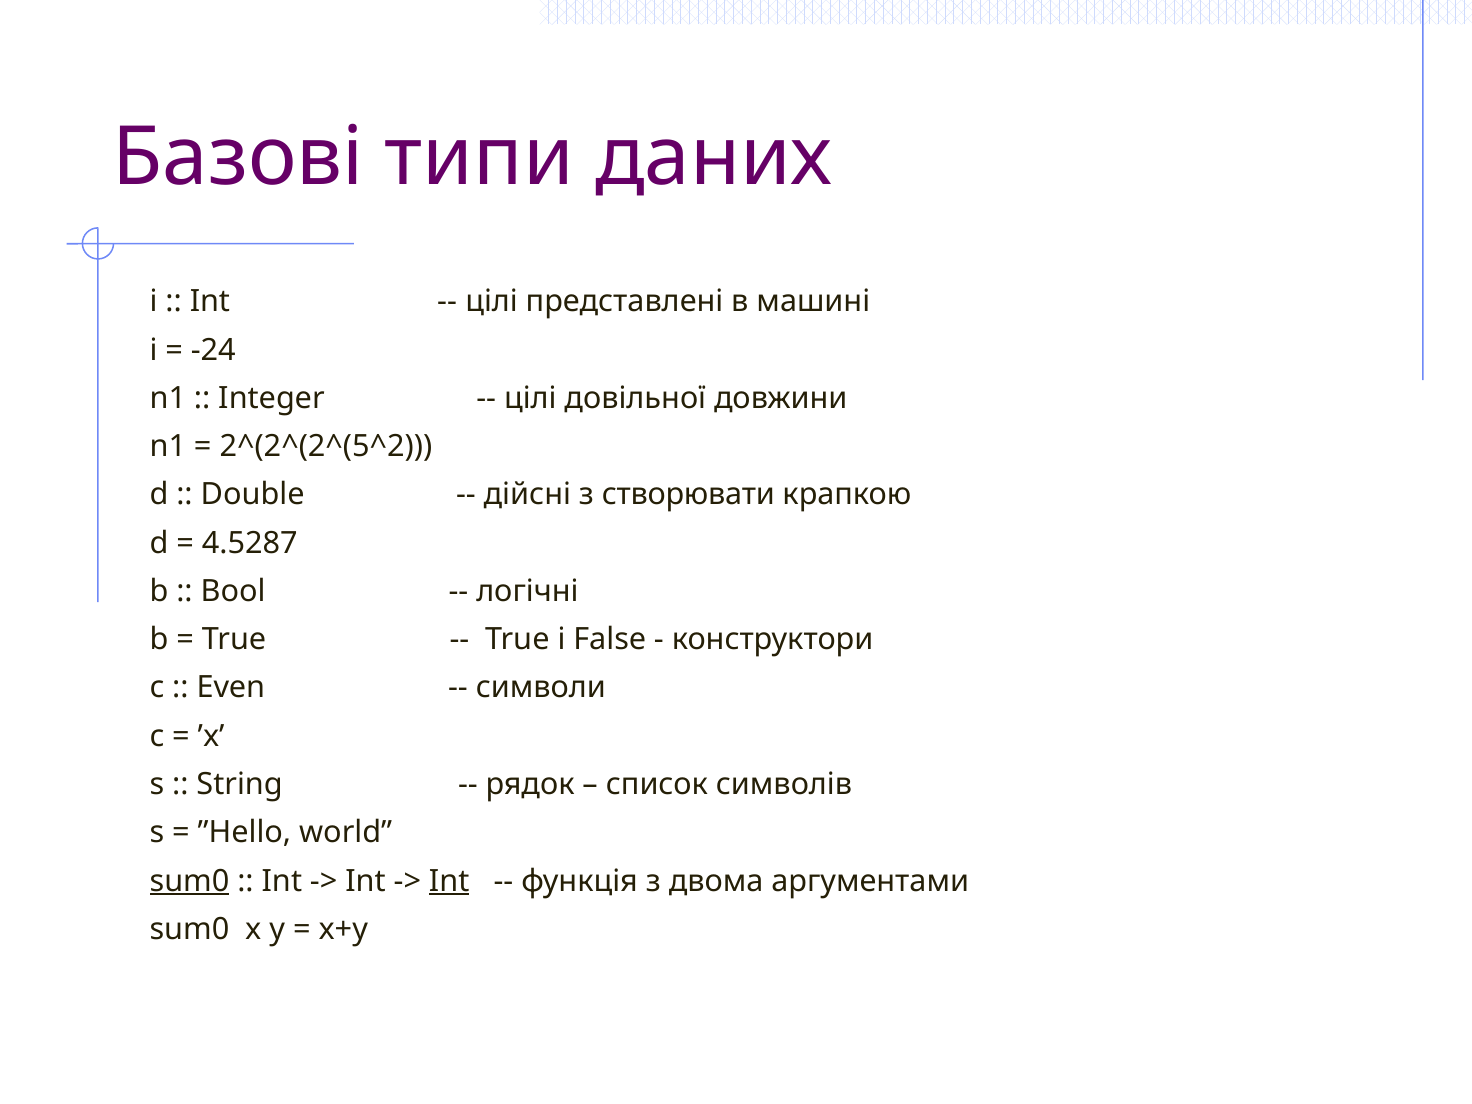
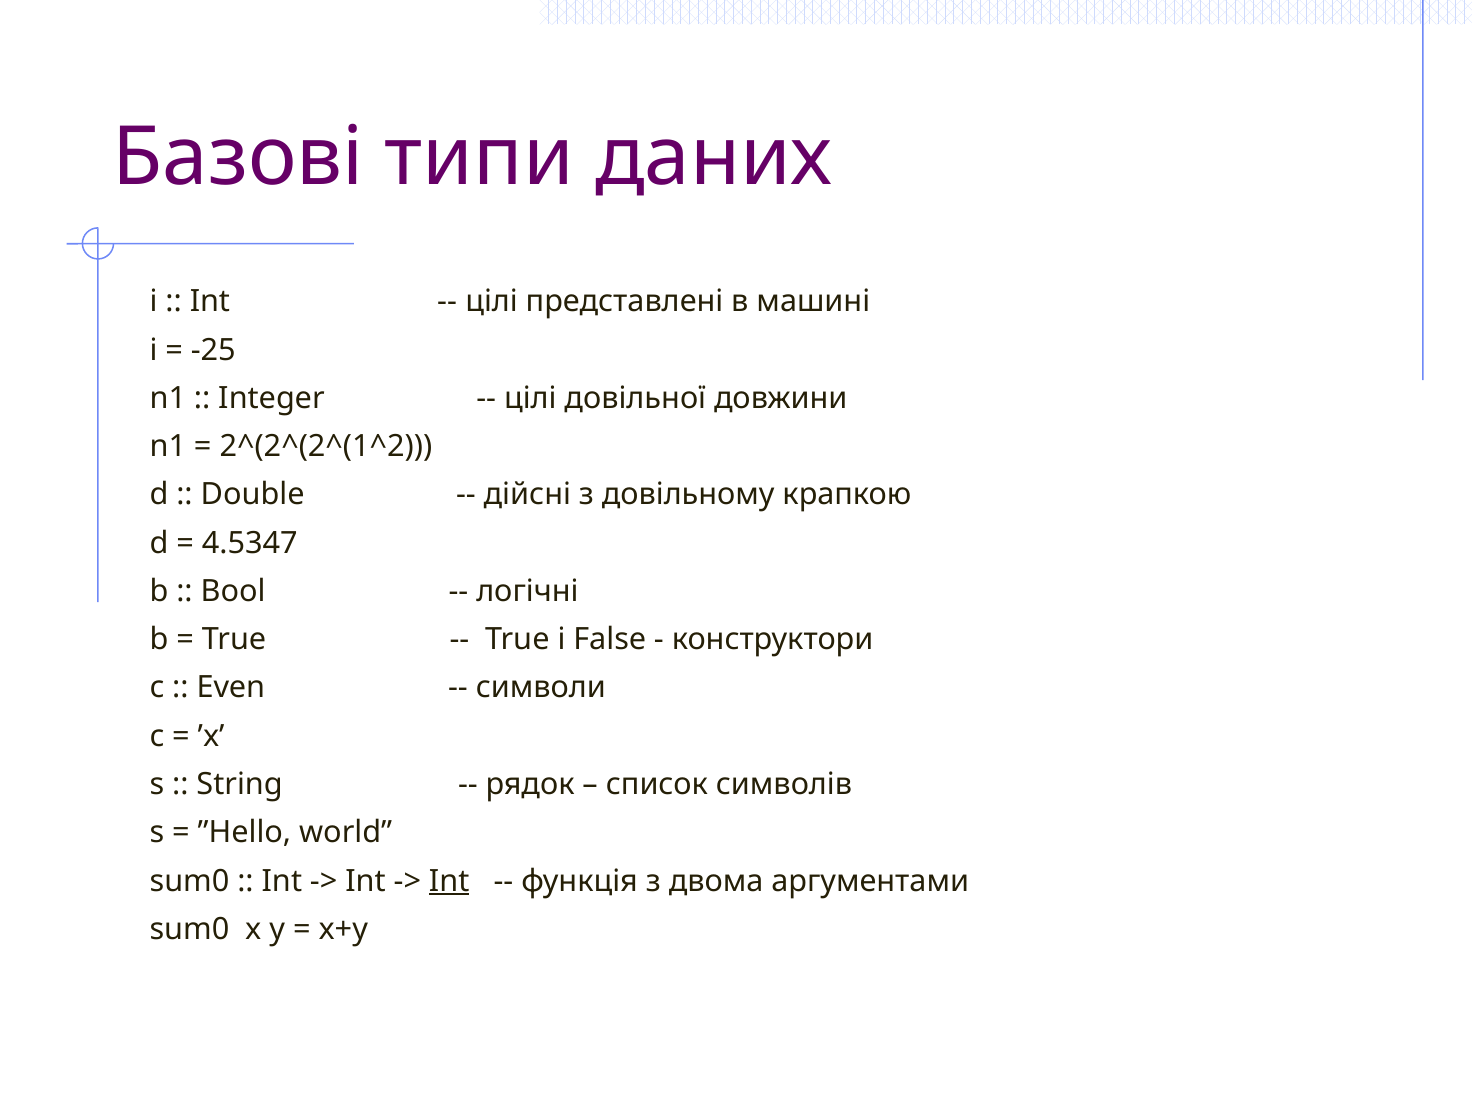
-24: -24 -> -25 (213, 350)
2^(2^(2^(5^2: 2^(2^(2^(5^2 -> 2^(2^(2^(1^2 (326, 446)
створювати: створювати -> довільному (688, 495)
4.5287: 4.5287 -> 4.5347 (250, 543)
sum0 underline: present -> none (190, 881)
